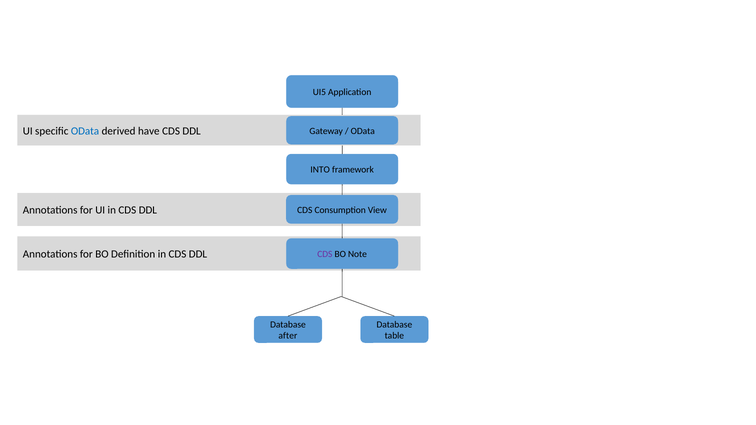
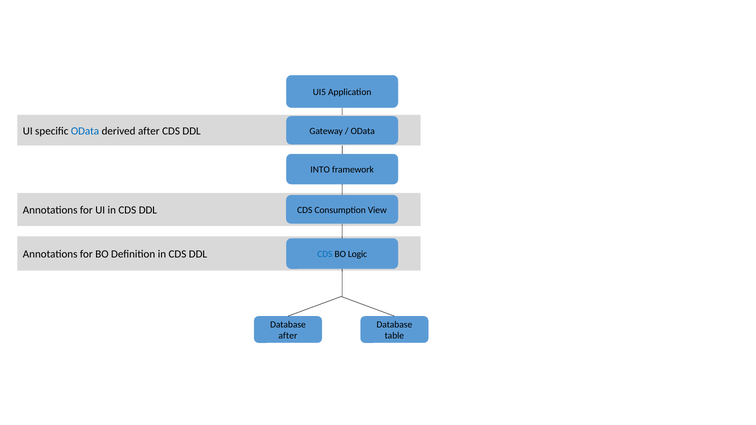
derived have: have -> after (149, 131)
CDS colour: purple -> blue (325, 254)
Note: Note -> Logic (358, 254)
